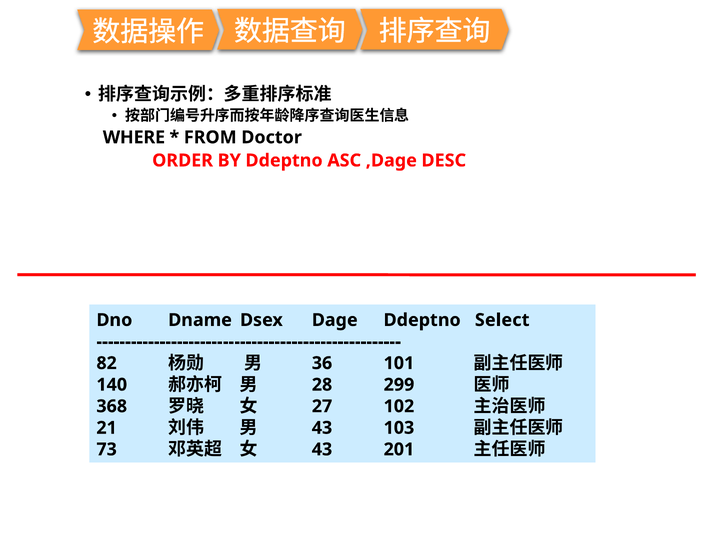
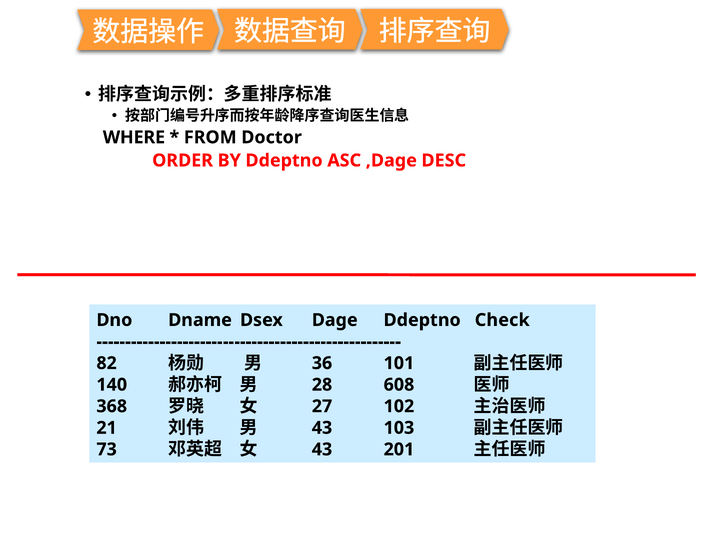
Select: Select -> Check (502, 320)
299: 299 -> 608 (399, 384)
